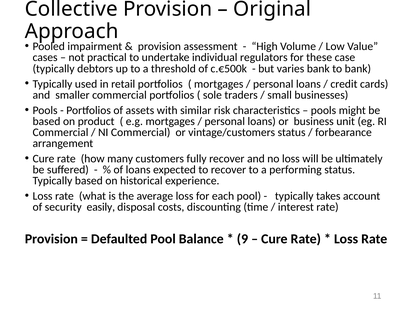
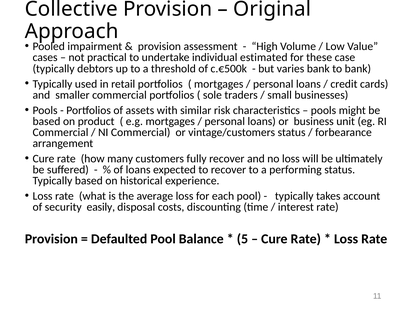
regulators: regulators -> estimated (264, 58)
9: 9 -> 5 (242, 239)
